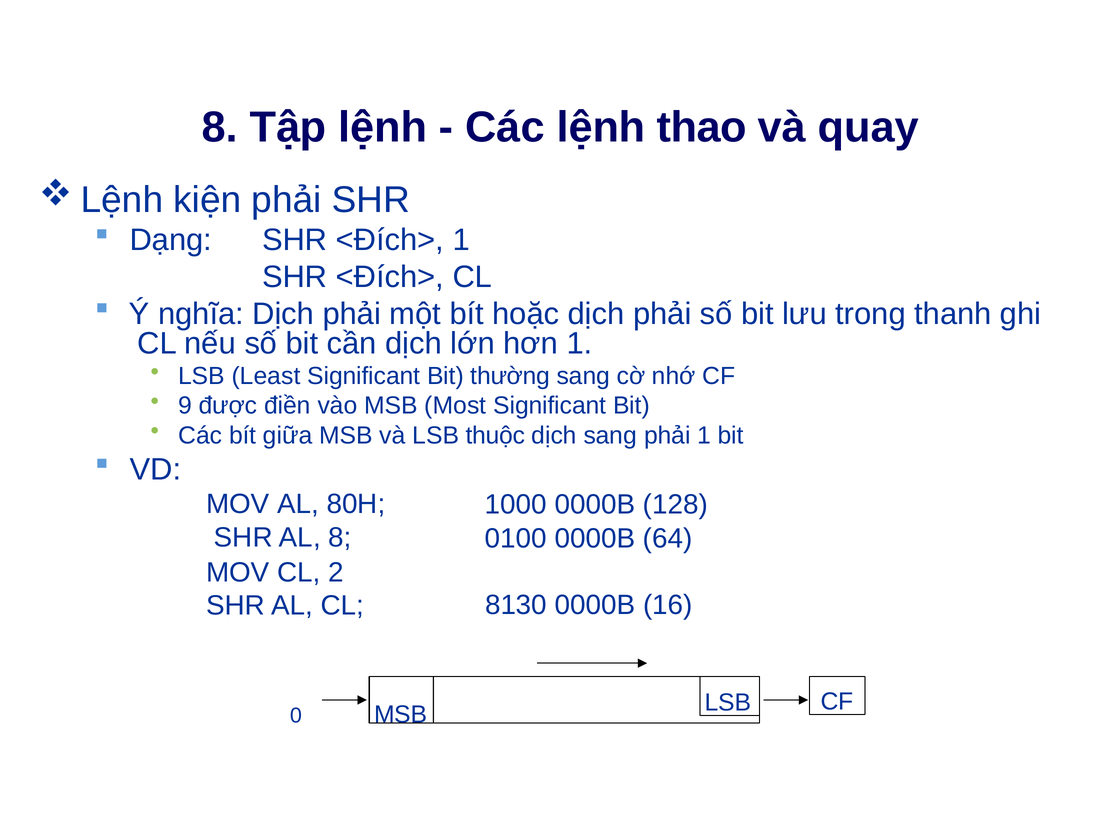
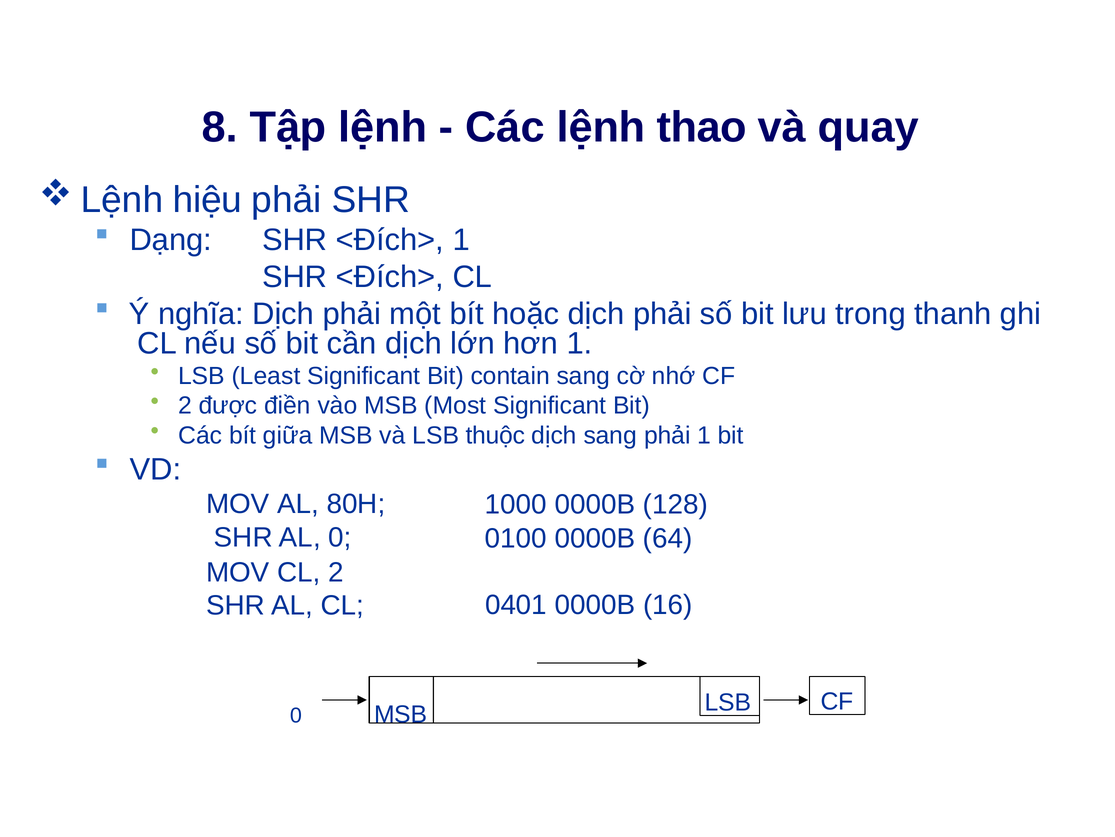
kiện: kiện -> hiệu (208, 200)
thường: thường -> contain (510, 376)
9: 9 -> 2 (185, 405)
AL 8: 8 -> 0 (340, 537)
8130: 8130 -> 0401 (516, 605)
